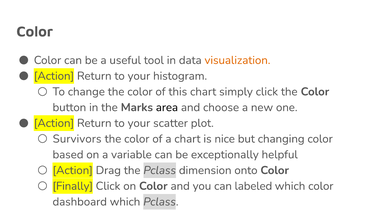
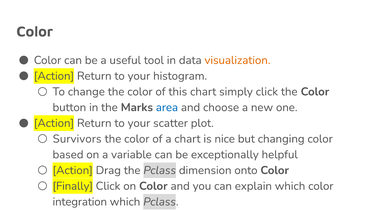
area colour: black -> blue (167, 108)
labeled: labeled -> explain (253, 186)
dashboard: dashboard -> integration (80, 202)
